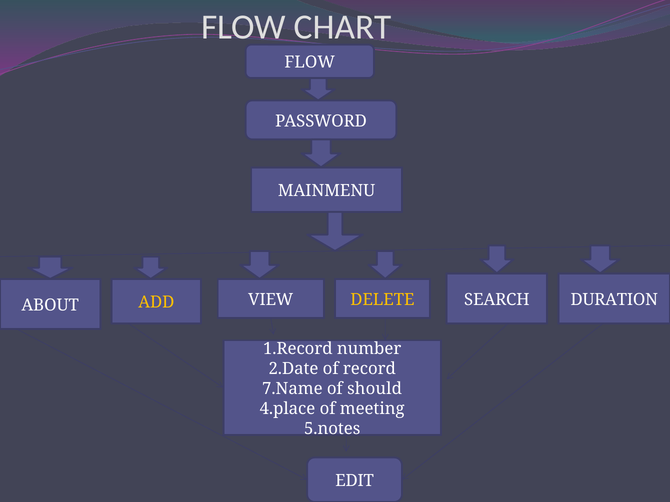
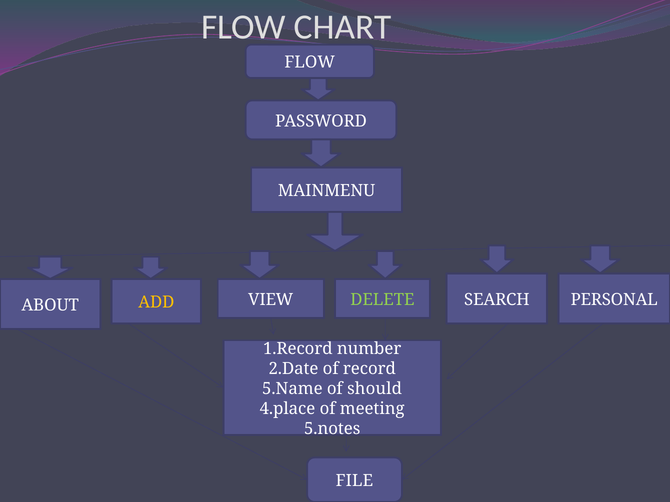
DELETE colour: yellow -> light green (382, 300)
DURATION: DURATION -> PERSONAL (614, 300)
7.Name: 7.Name -> 5.Name (292, 389)
EDIT: EDIT -> FILE (354, 481)
